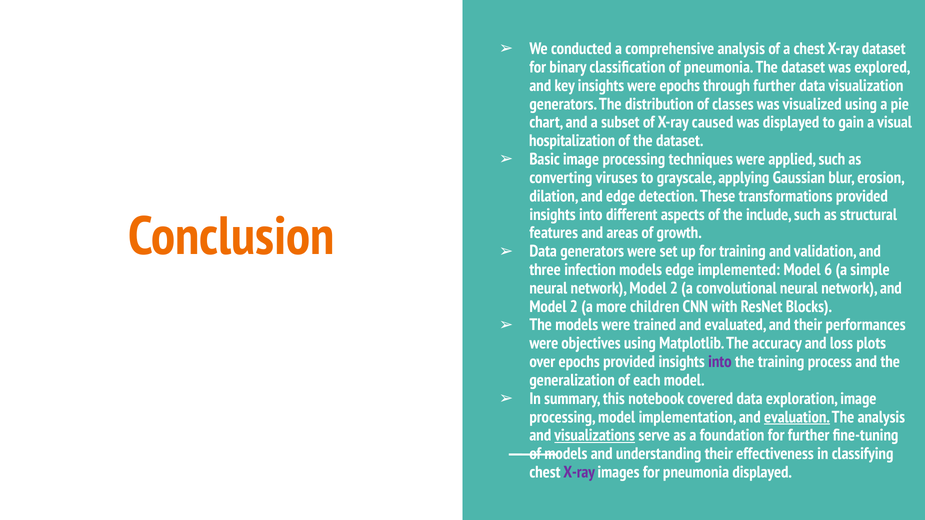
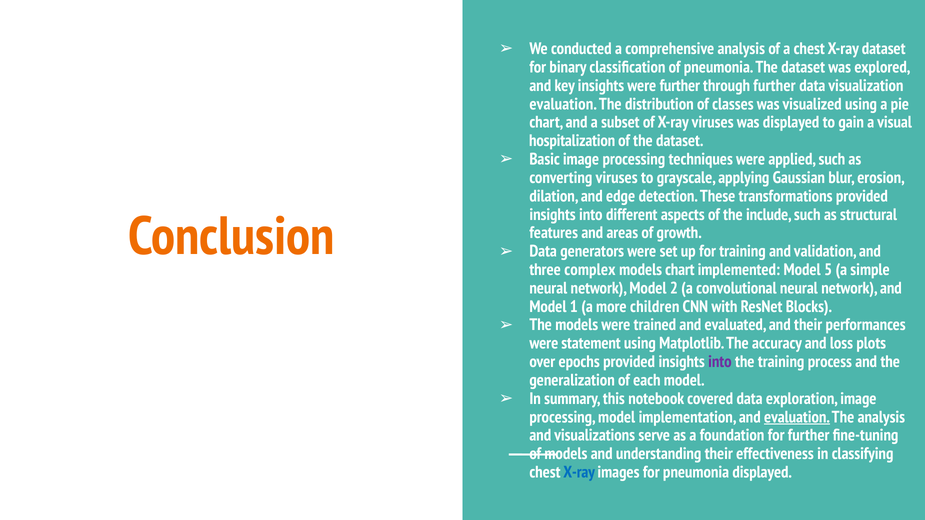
were epochs: epochs -> further (680, 86)
generators: generators -> evaluation (563, 104)
X-ray caused: caused -> viruses (713, 122)
infection: infection -> complex (590, 270)
models edge: edge -> chart (680, 270)
6: 6 -> 5 (828, 270)
2: 2 -> 1 (574, 307)
objectives: objectives -> statement (591, 344)
visualizations underline: present -> none (595, 436)
X-ray colour: purple -> blue (579, 473)
